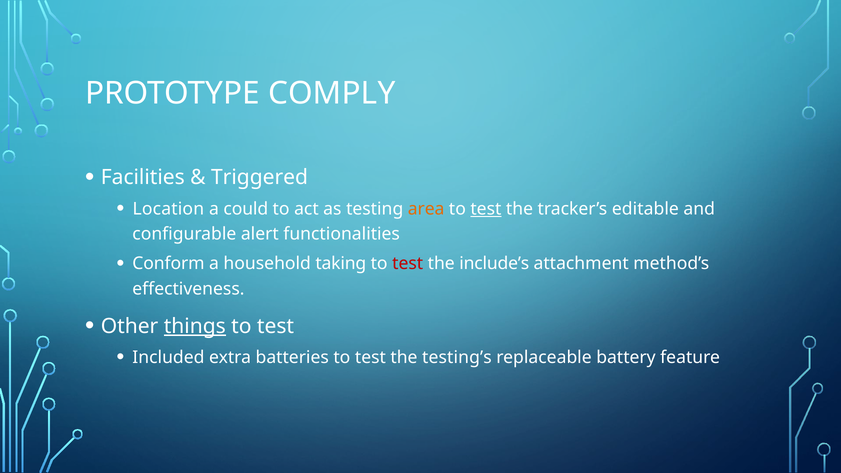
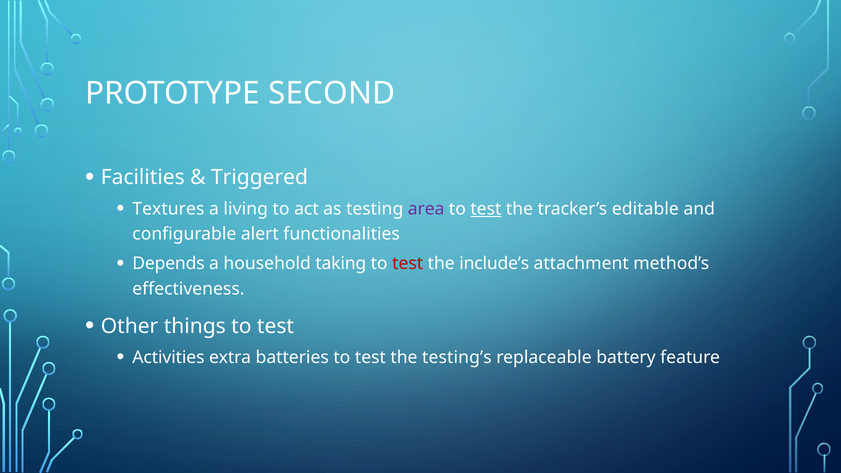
COMPLY: COMPLY -> SECOND (332, 93)
Location: Location -> Textures (168, 209)
could: could -> living (246, 209)
area colour: orange -> purple (426, 209)
Conform: Conform -> Depends (168, 264)
things underline: present -> none (195, 326)
Included: Included -> Activities (168, 358)
